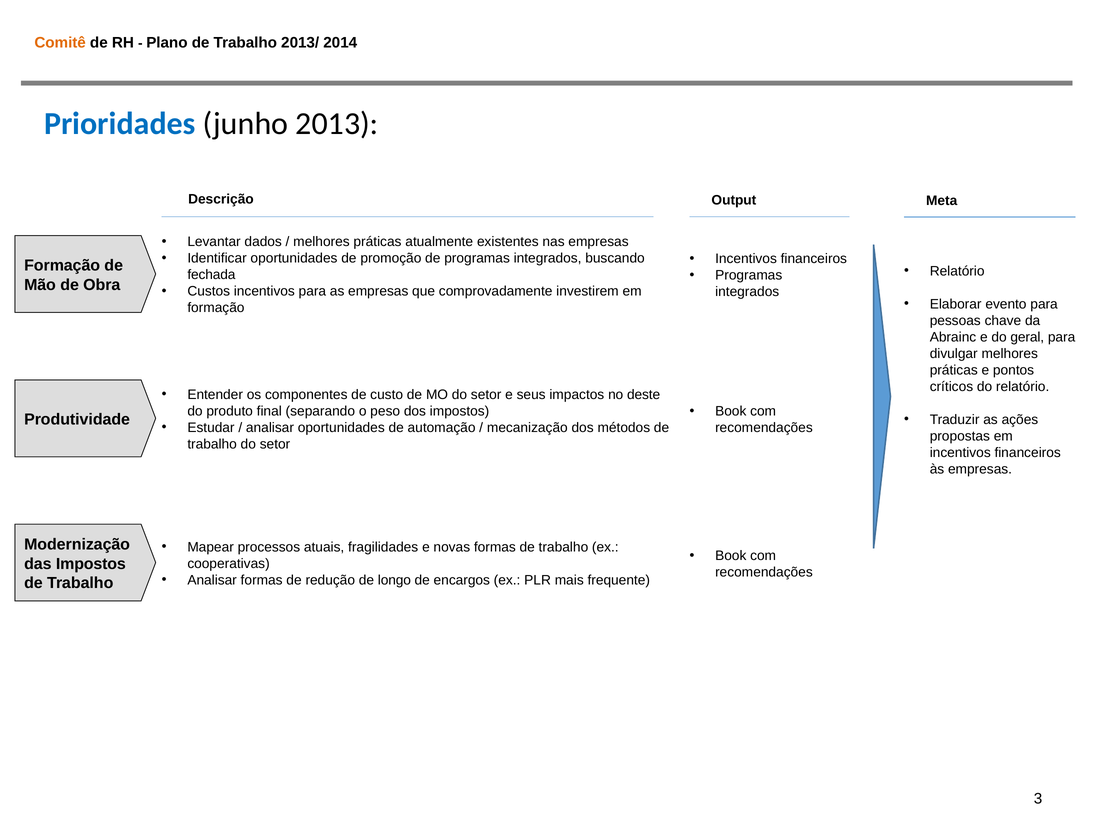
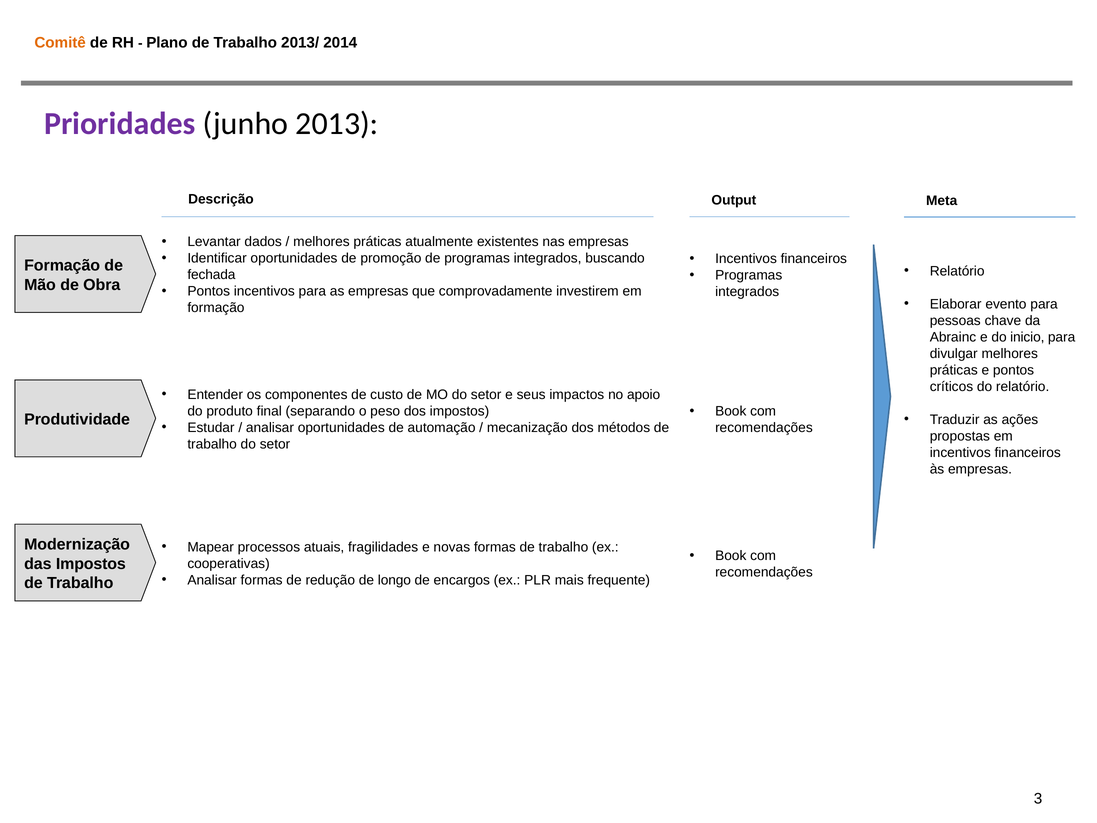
Prioridades colour: blue -> purple (120, 124)
Custos: Custos -> Pontos (209, 291)
geral: geral -> inicio (1027, 337)
deste: deste -> apoio (644, 394)
